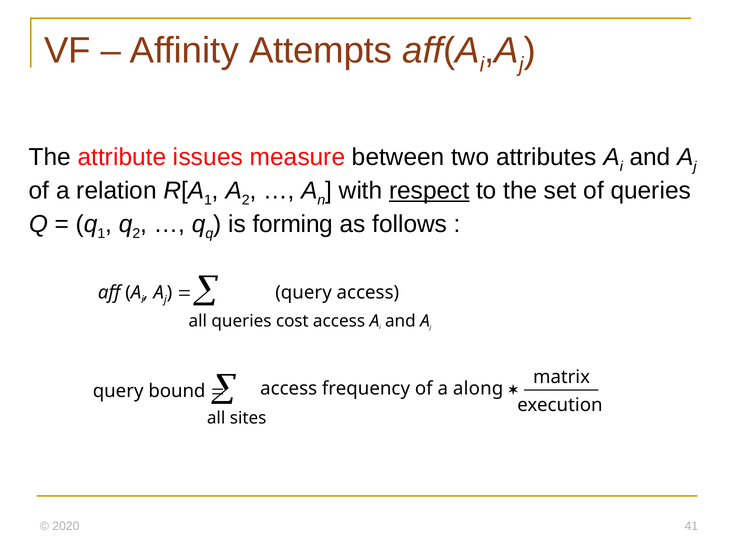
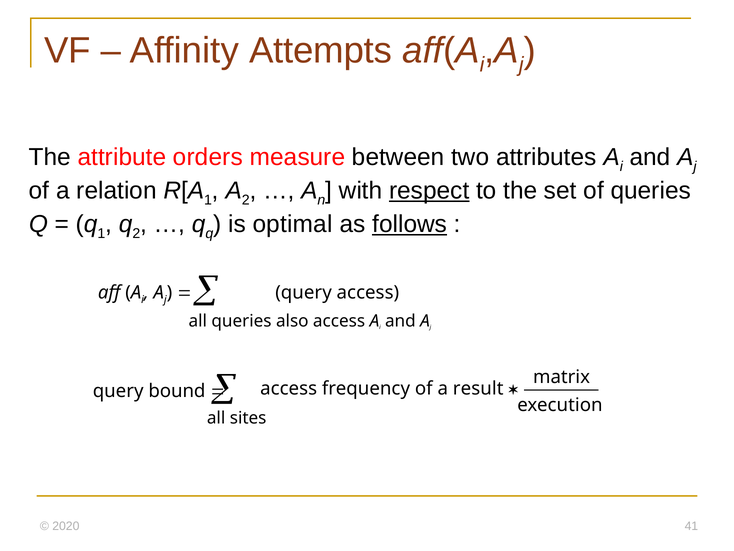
issues: issues -> orders (208, 157)
forming: forming -> optimal (293, 224)
follows underline: none -> present (410, 224)
cost: cost -> also (292, 321)
along: along -> result (478, 388)
